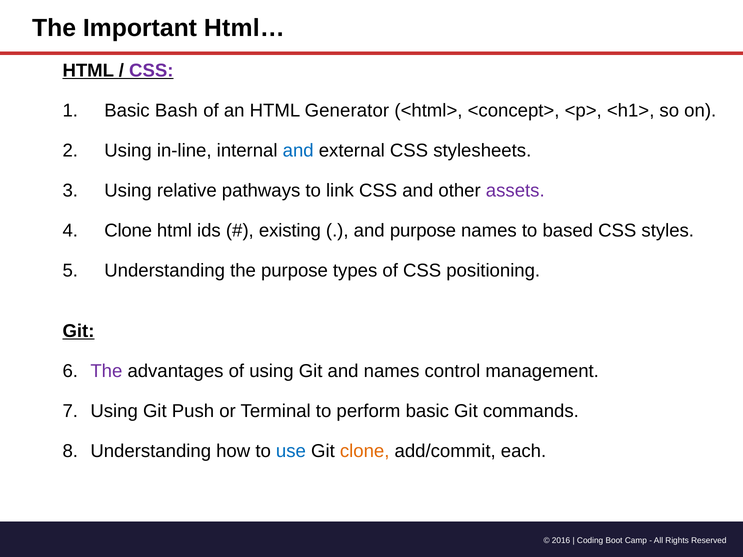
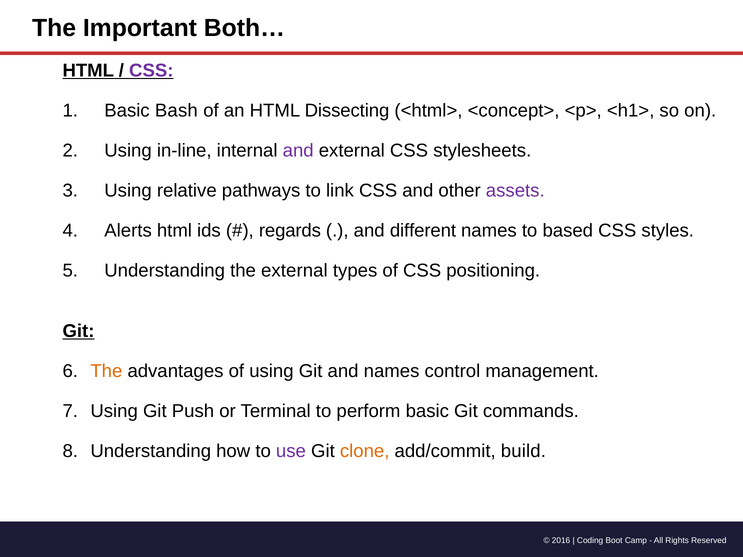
Html…: Html… -> Both… (244, 28)
Generator: Generator -> Dissecting (347, 111)
and colour: blue -> purple (298, 151)
Clone: Clone -> Alerts (128, 231)
existing: existing -> regards (290, 231)
and purpose: purpose -> different (423, 231)
the purpose: purpose -> external (294, 271)
The colour: purple -> orange (106, 371)
use colour: blue -> purple (291, 451)
each: each -> build (523, 451)
